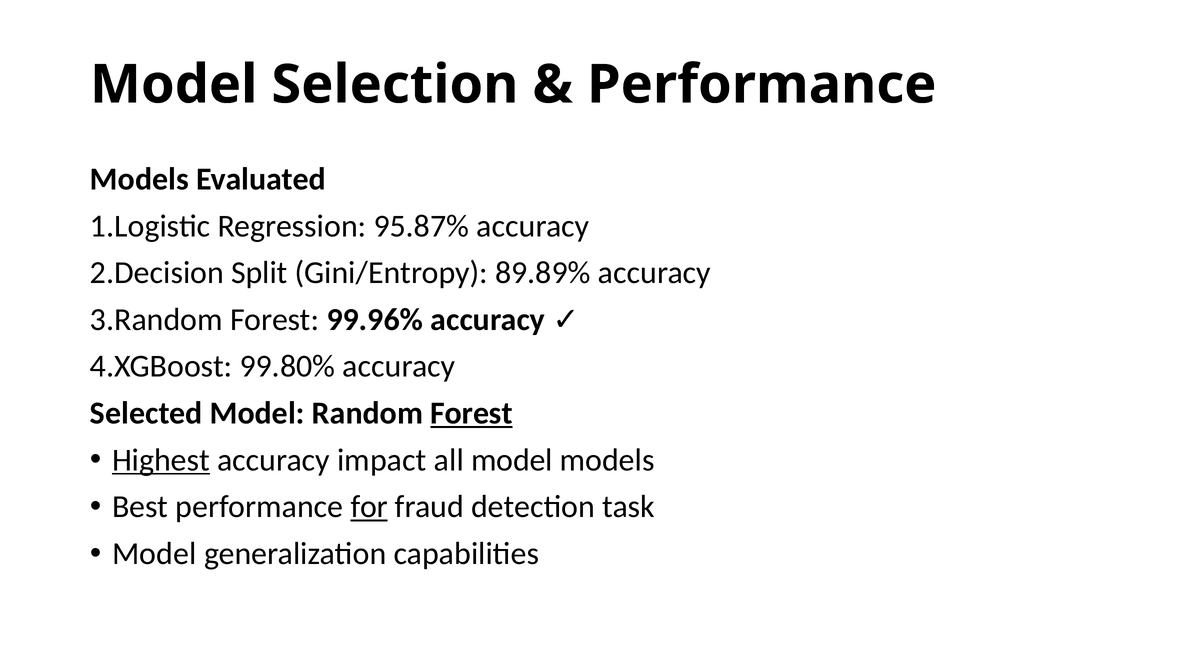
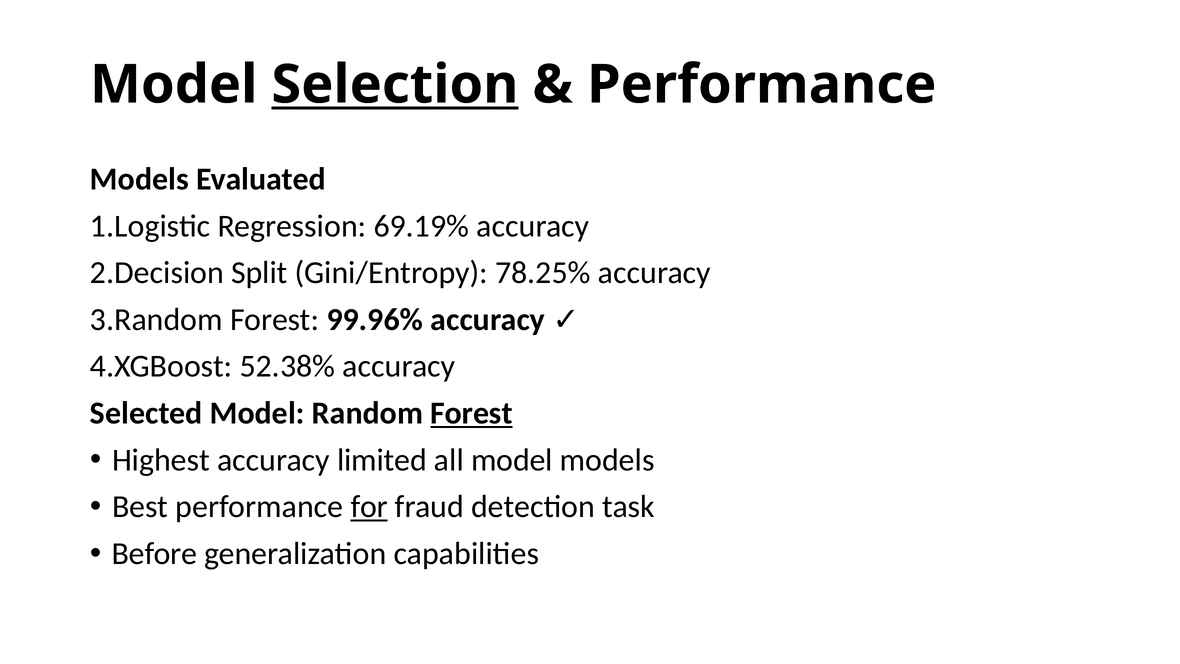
Selection underline: none -> present (395, 85)
95.87%: 95.87% -> 69.19% (421, 226)
89.89%: 89.89% -> 78.25% (543, 273)
99.80%: 99.80% -> 52.38% (287, 366)
Highest underline: present -> none (161, 460)
impact: impact -> limited (382, 460)
Model: Model -> Before (155, 553)
